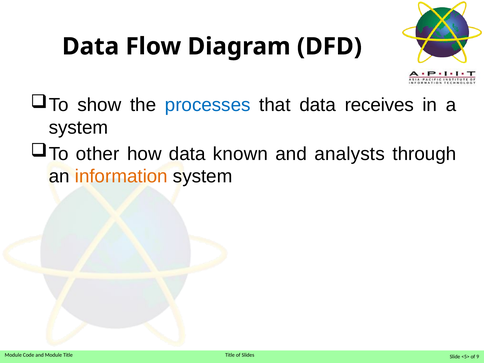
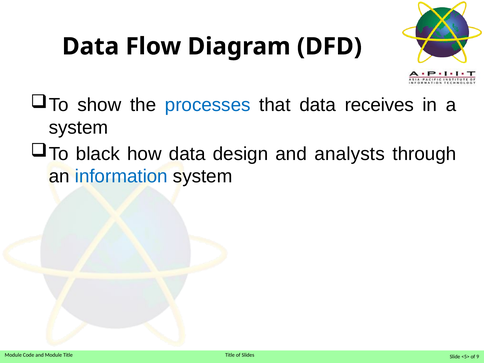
other: other -> black (98, 154)
known: known -> design (241, 154)
information colour: orange -> blue (121, 176)
